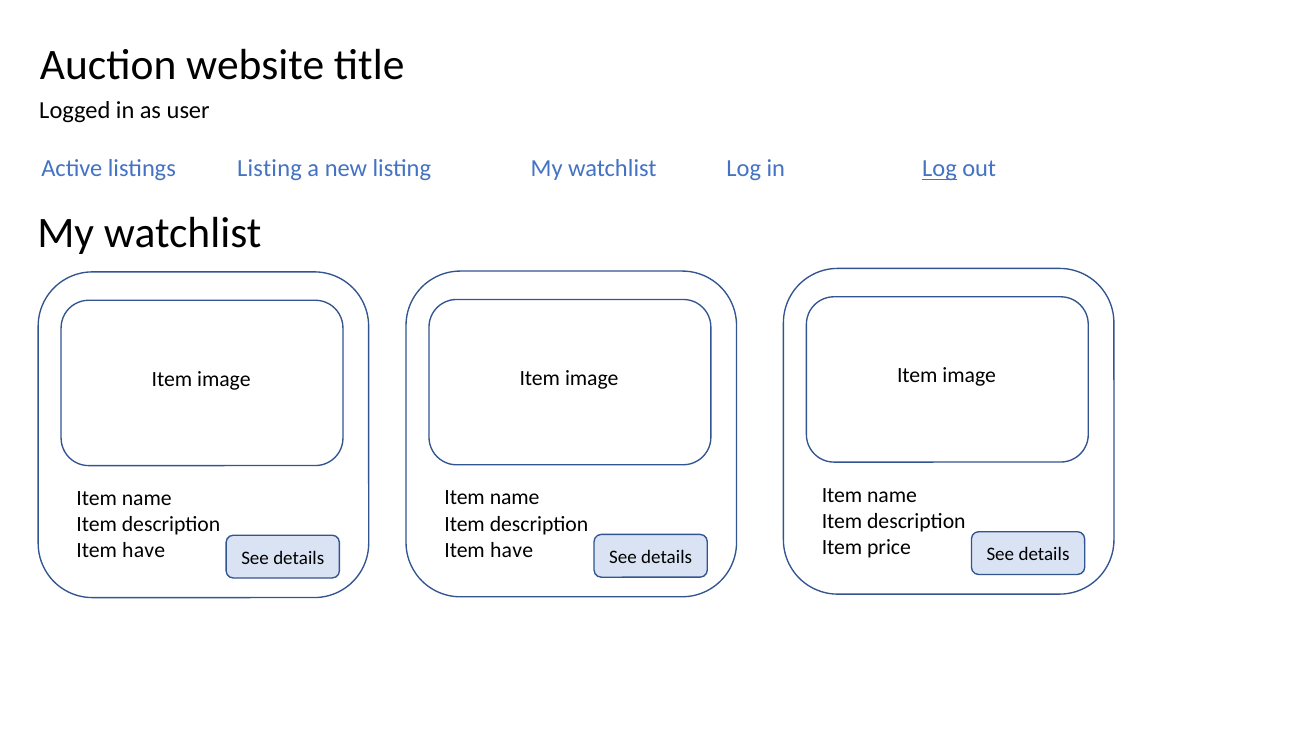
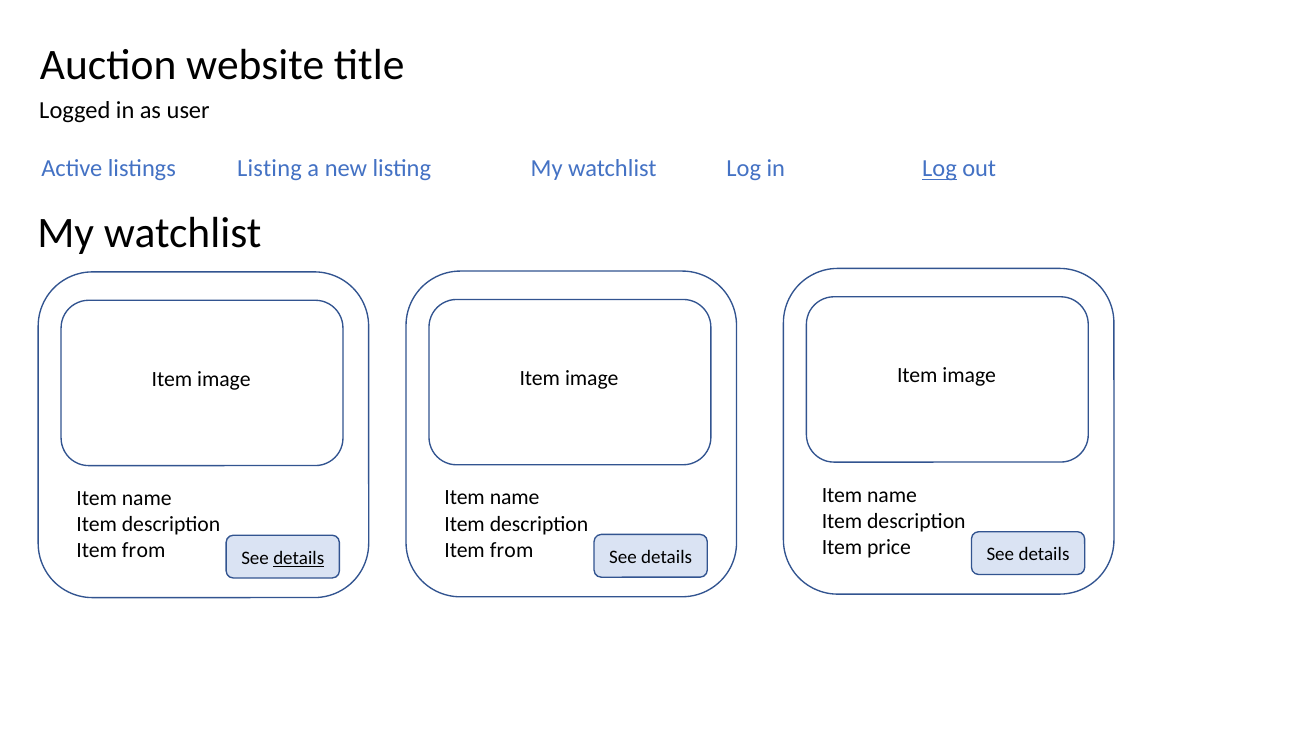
have: have -> from (512, 550)
have: have -> from (144, 551)
details underline: none -> present (299, 558)
